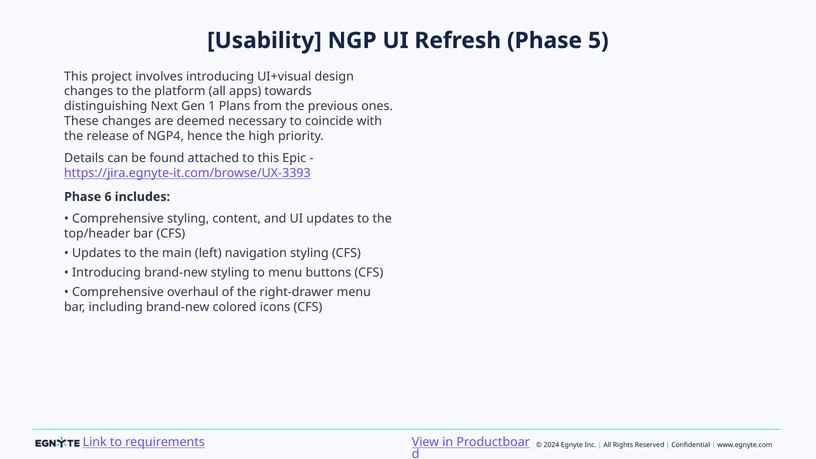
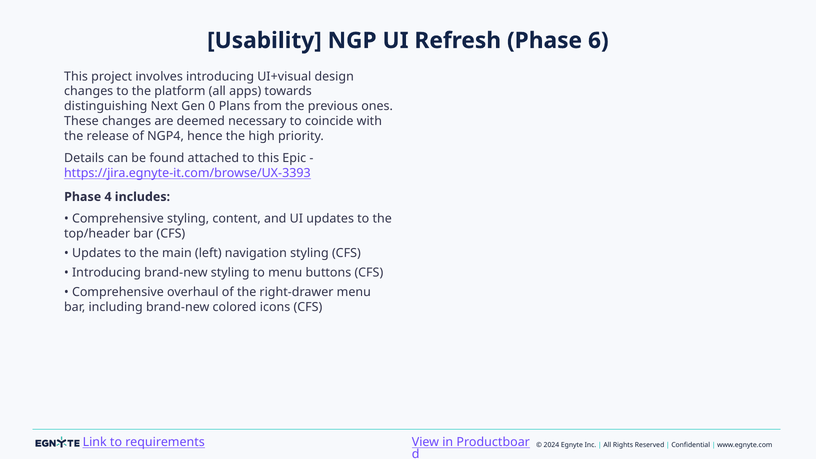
5: 5 -> 6 (598, 41)
1: 1 -> 0 (212, 106)
6: 6 -> 4 (108, 197)
